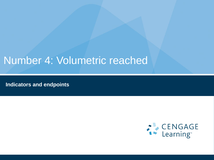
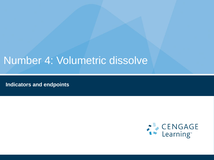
reached: reached -> dissolve (129, 61)
